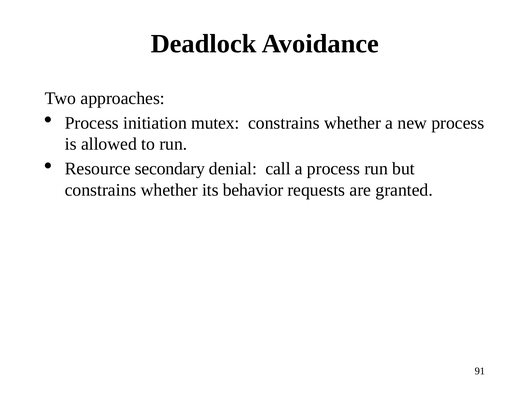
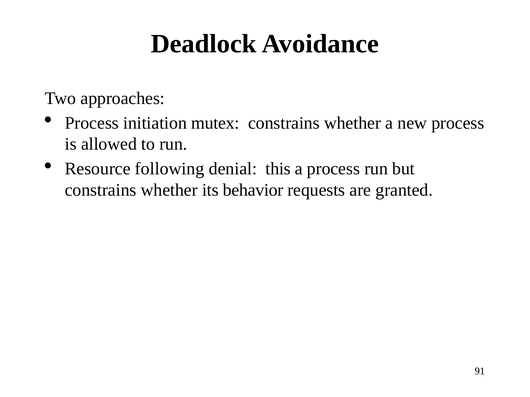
secondary: secondary -> following (170, 169)
call: call -> this (278, 169)
